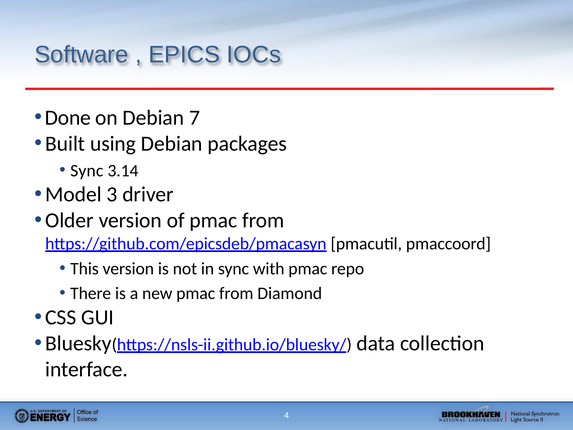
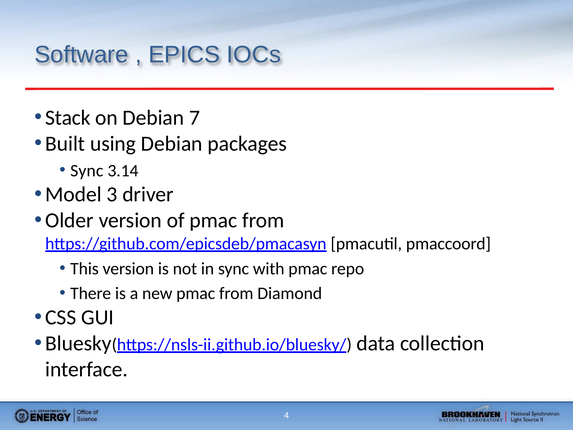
Done: Done -> Stack (68, 118)
